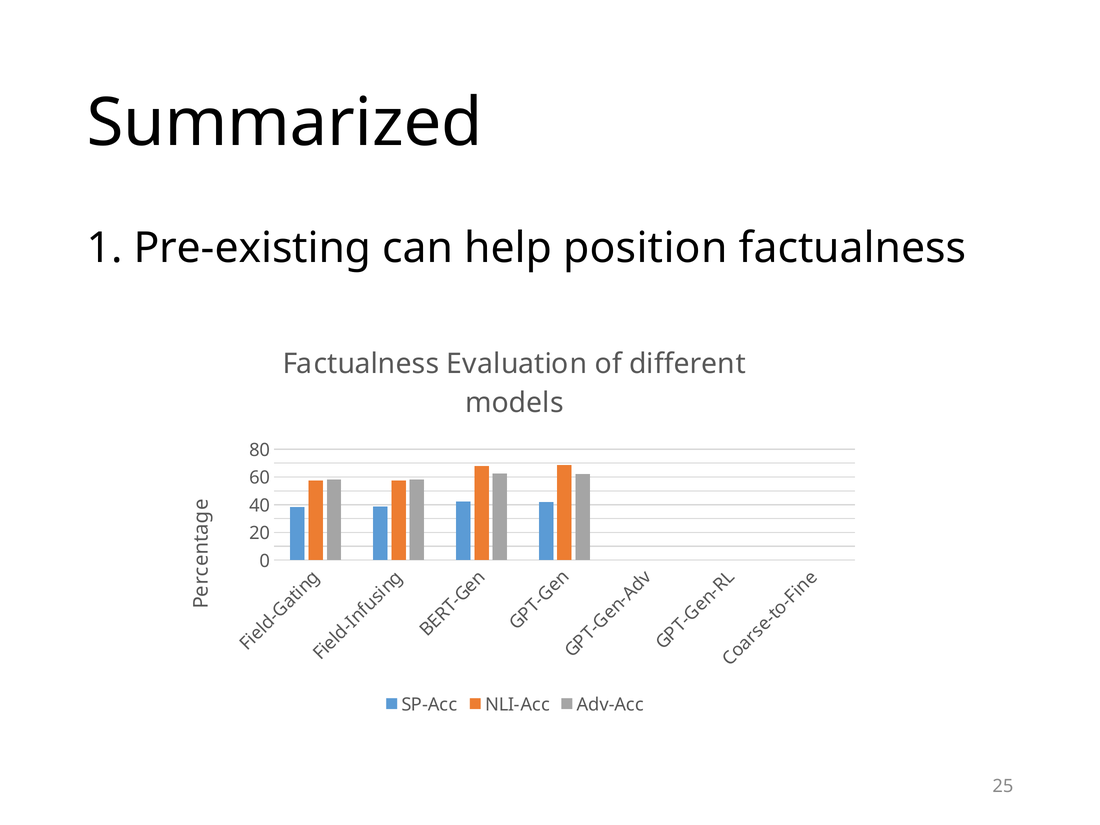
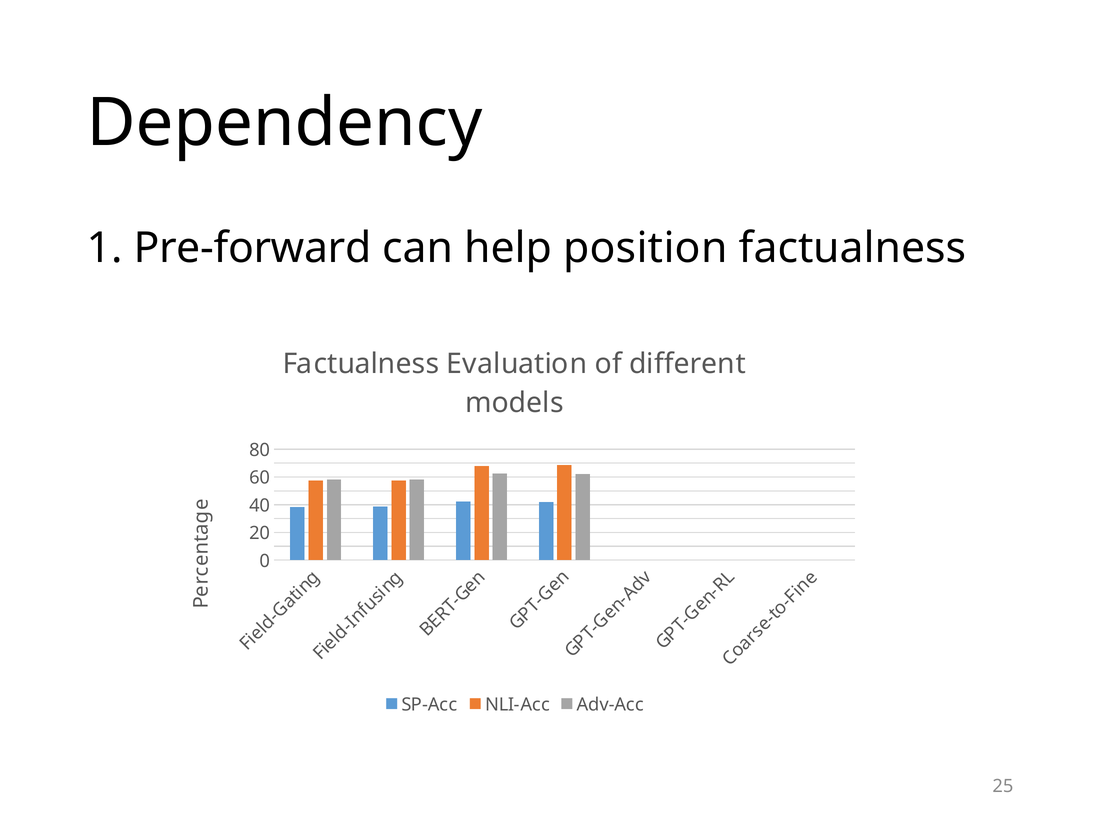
Summarized: Summarized -> Dependency (284, 123)
Pre-existing: Pre-existing -> Pre-forward (253, 248)
